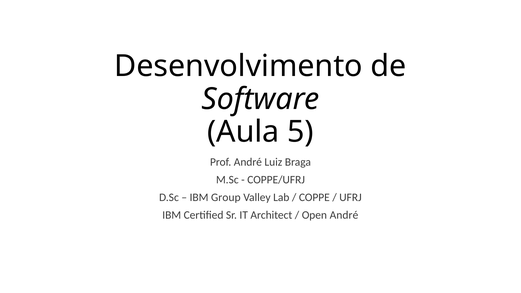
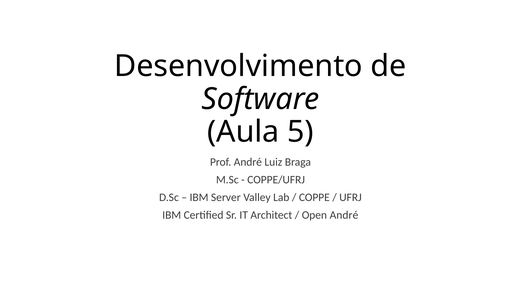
Group: Group -> Server (226, 197)
